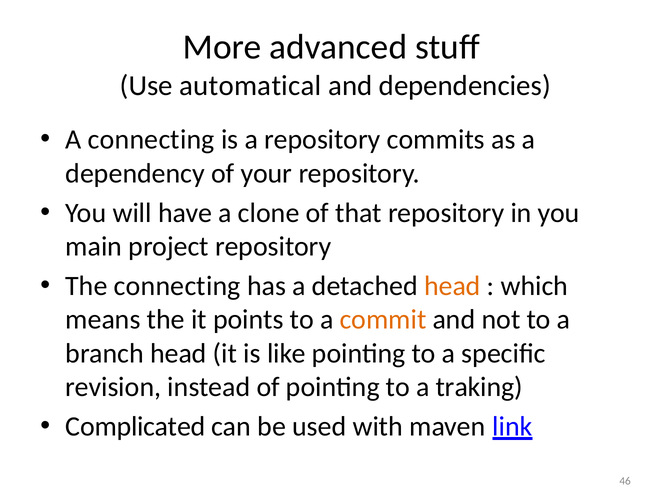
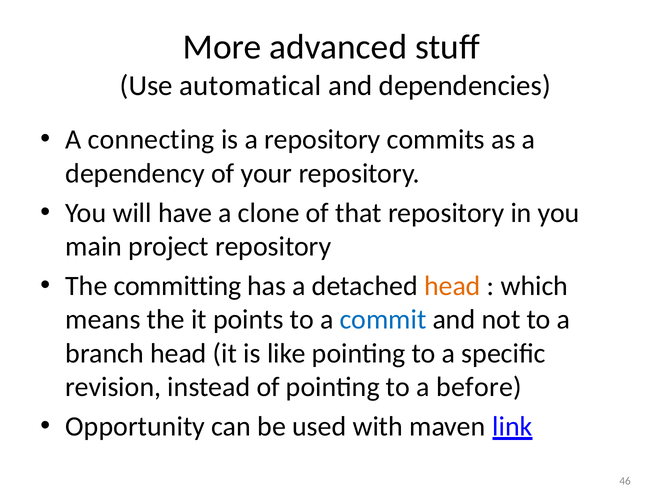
The connecting: connecting -> committing (177, 286)
commit colour: orange -> blue (383, 319)
traking: traking -> before (479, 386)
Complicated: Complicated -> Opportunity (135, 426)
